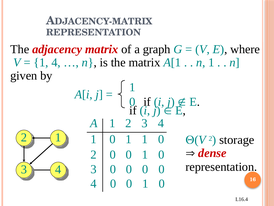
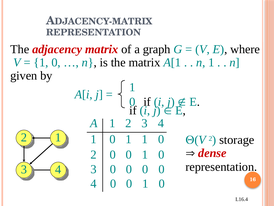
4: 4 -> 0 (56, 62)
